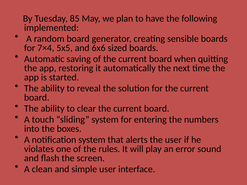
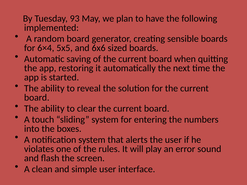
85: 85 -> 93 (75, 19)
7×4: 7×4 -> 6×4 (46, 48)
